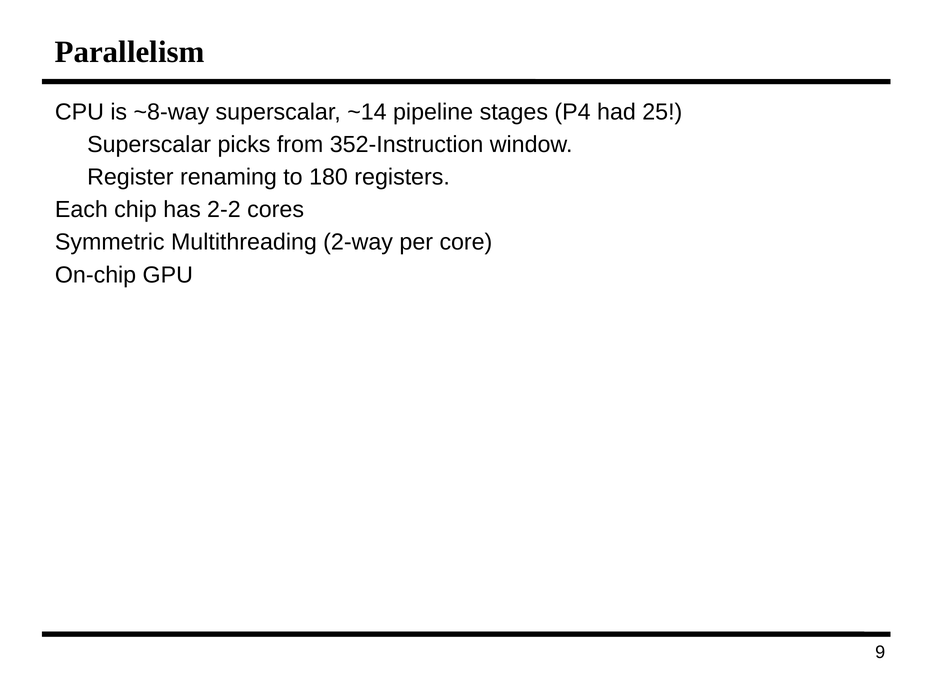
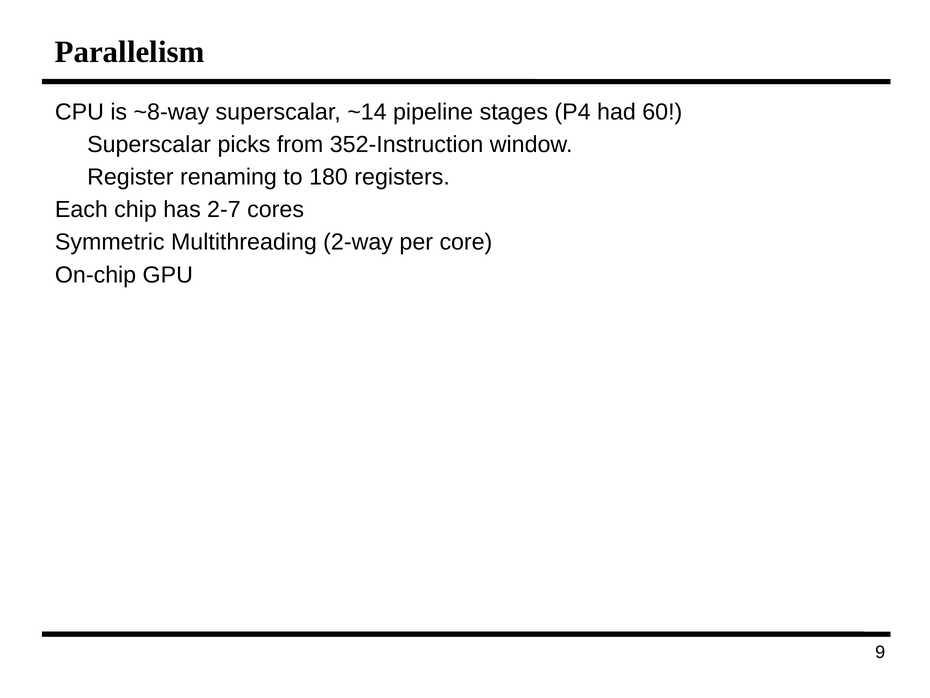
25: 25 -> 60 (662, 112)
2-2: 2-2 -> 2-7 (224, 210)
